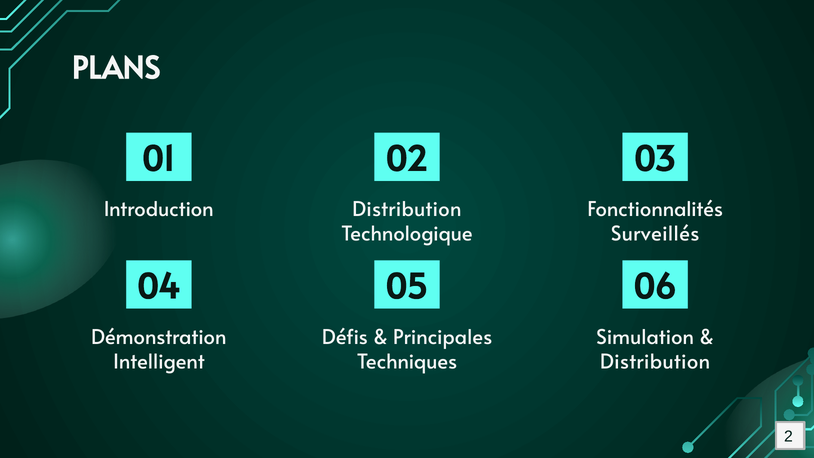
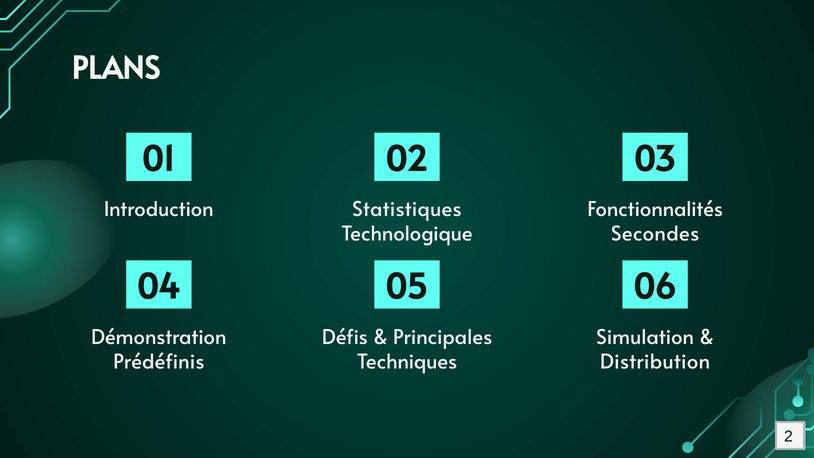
Introduction Distribution: Distribution -> Statistiques (407, 210)
Surveillés: Surveillés -> Secondes (655, 234)
Intelligent: Intelligent -> Prédéfinis (159, 362)
